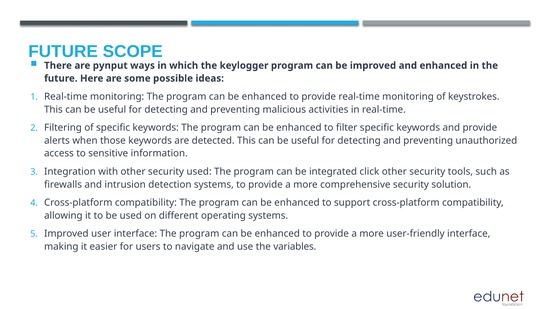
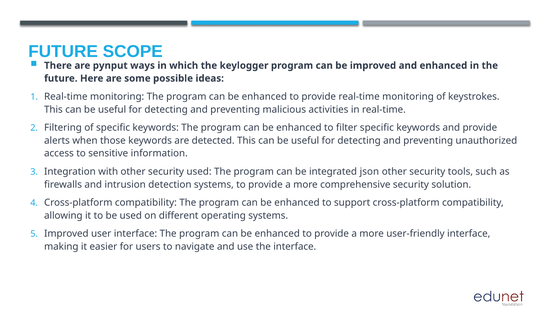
click: click -> json (369, 172)
the variables: variables -> interface (295, 247)
